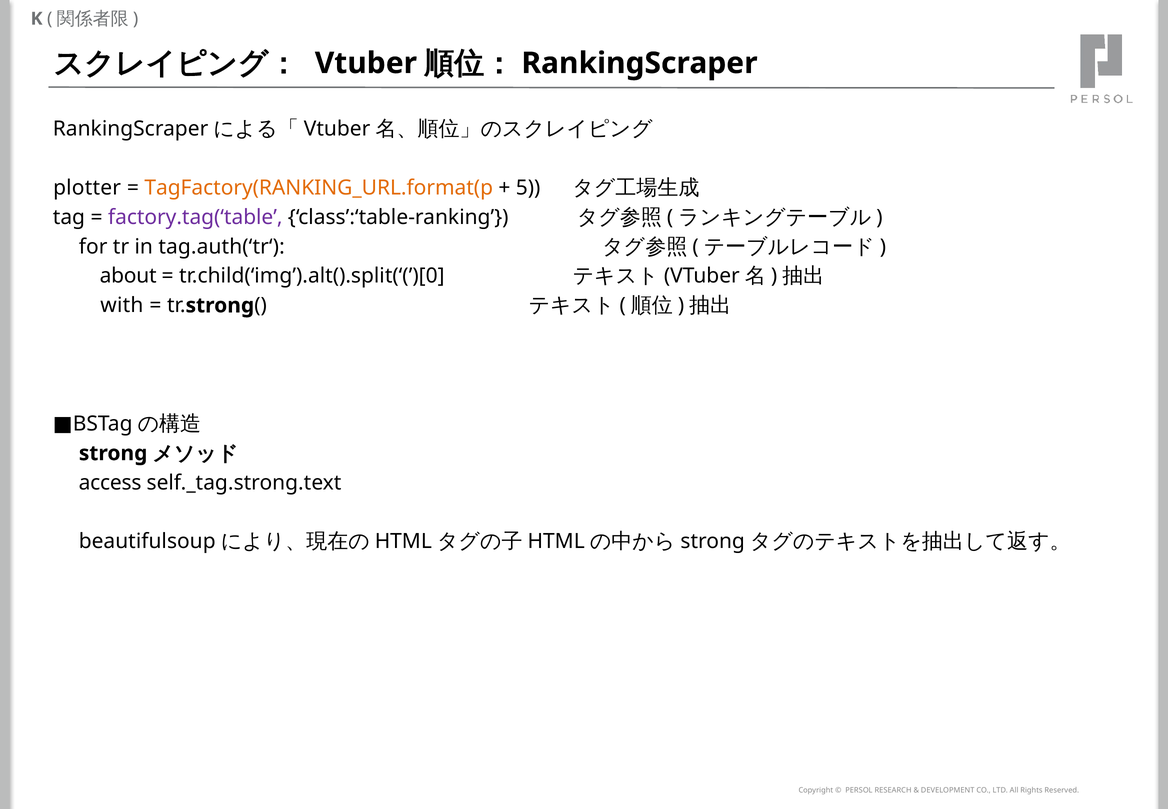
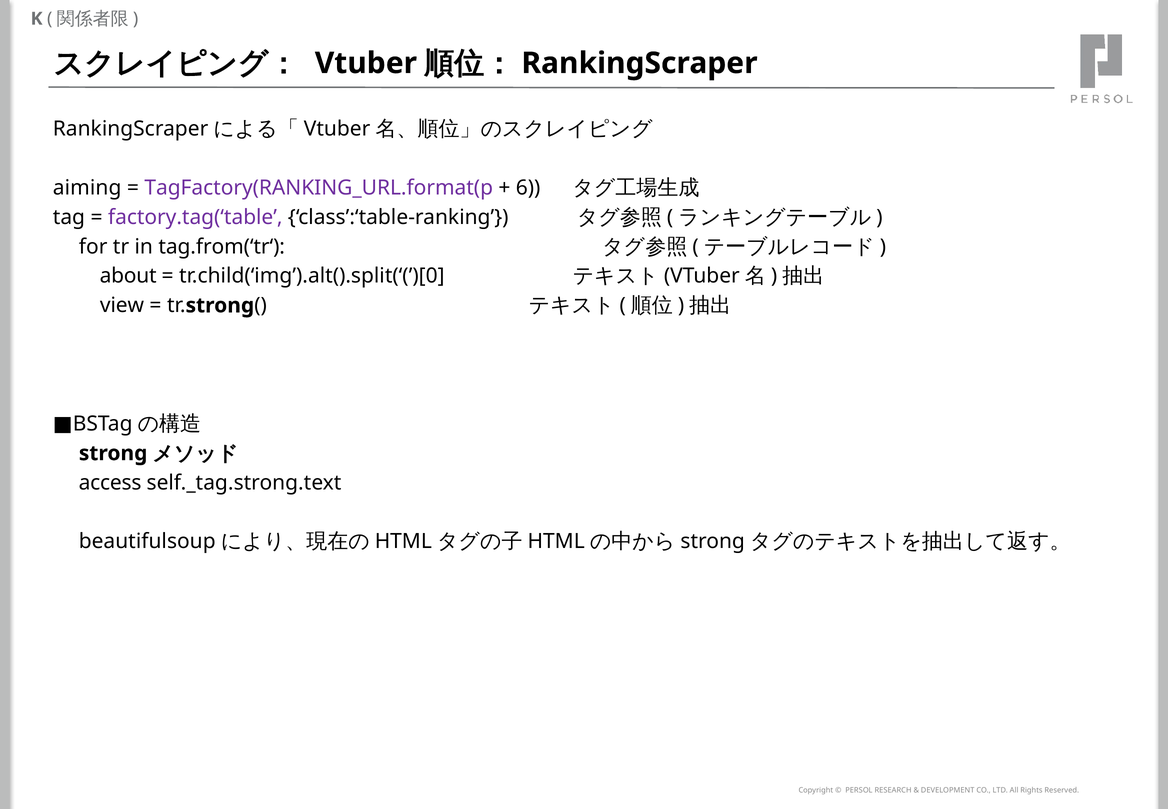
plotter: plotter -> aiming (87, 188)
TagFactory(RANKING_URL.format(p colour: orange -> purple (319, 188)
5: 5 -> 6 (528, 188)
tag.auth(‘tr‘: tag.auth(‘tr‘ -> tag.from(‘tr‘ (222, 246)
with: with -> view (122, 305)
